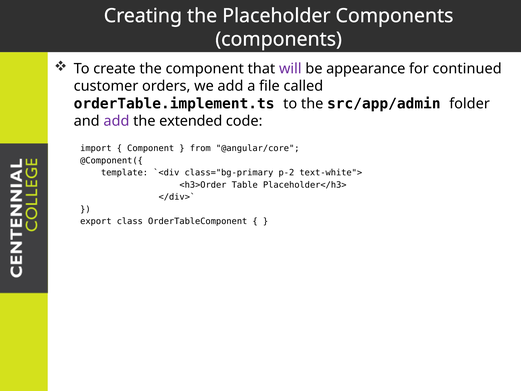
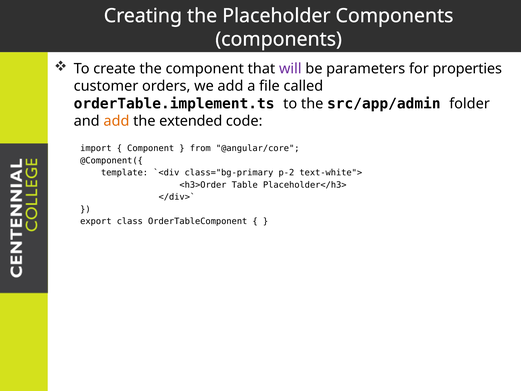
appearance: appearance -> parameters (366, 69)
continued: continued -> properties (467, 69)
add colour: purple -> orange (116, 121)
